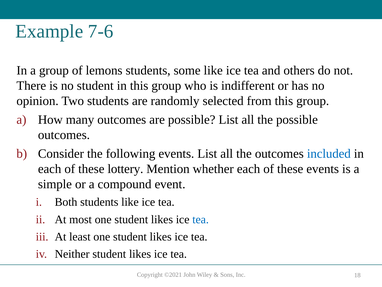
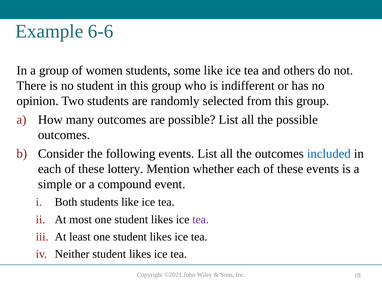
7-6: 7-6 -> 6-6 (101, 31)
lemons: lemons -> women (104, 70)
tea colour: blue -> purple (201, 219)
